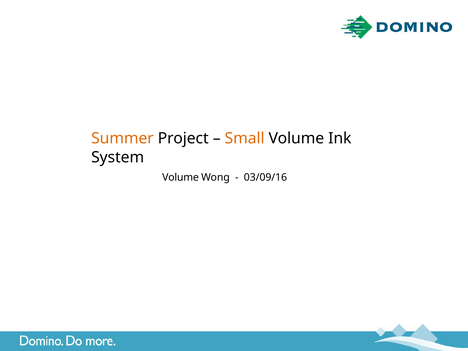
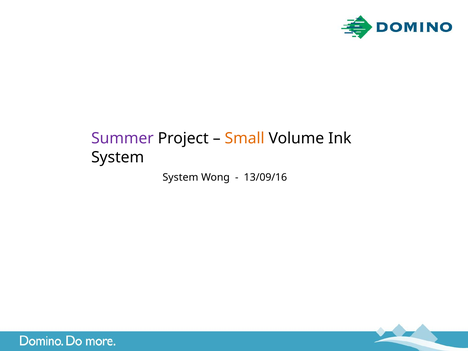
Summer colour: orange -> purple (122, 139)
Volume: Volume -> System (180, 177)
03/09/16: 03/09/16 -> 13/09/16 (265, 177)
